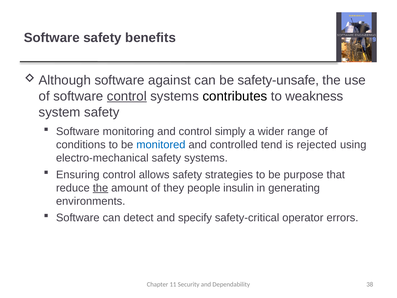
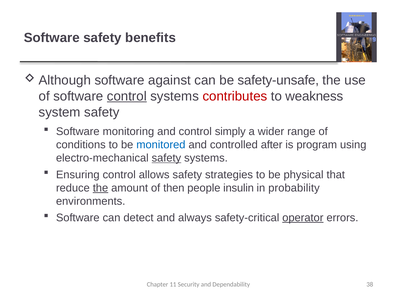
contributes colour: black -> red (235, 96)
tend: tend -> after (272, 145)
rejected: rejected -> program (317, 145)
safety underline: none -> present (166, 158)
purpose: purpose -> physical (304, 174)
they: they -> then (174, 188)
generating: generating -> probability (294, 188)
specify: specify -> always (195, 217)
operator underline: none -> present (303, 217)
